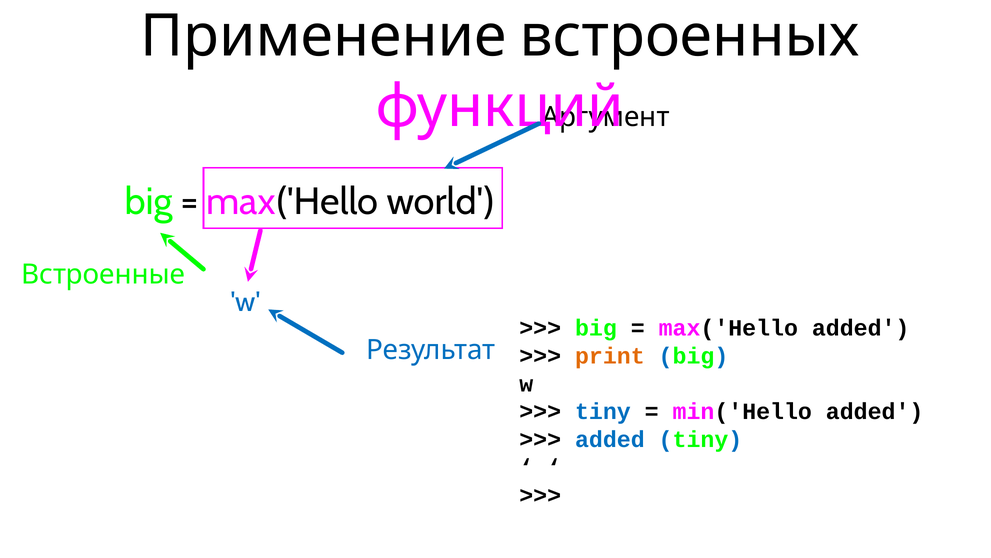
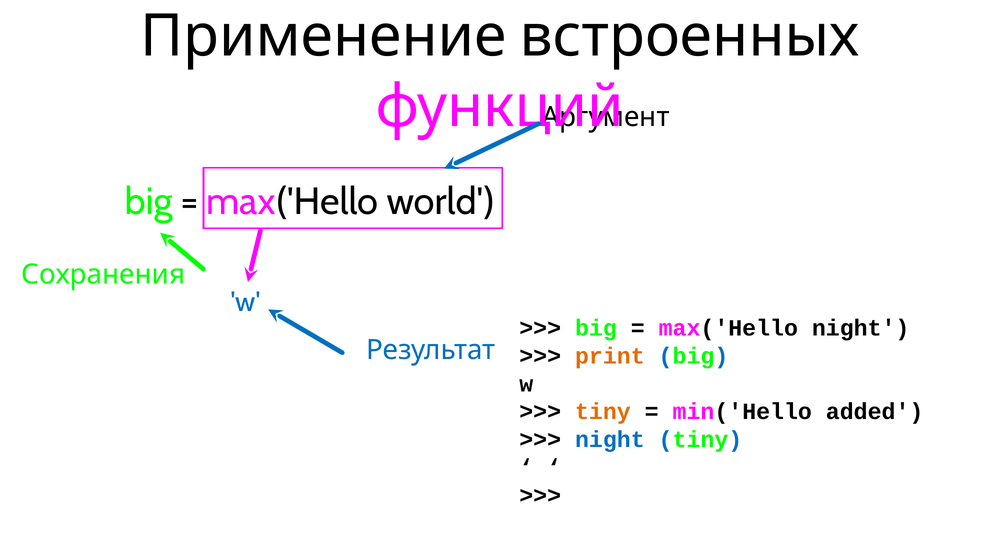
Встроенные: Встроенные -> Сохранения (103, 274)
max('Hello added: added -> night (861, 328)
tiny colour: blue -> orange (603, 411)
added: added -> night (610, 439)
